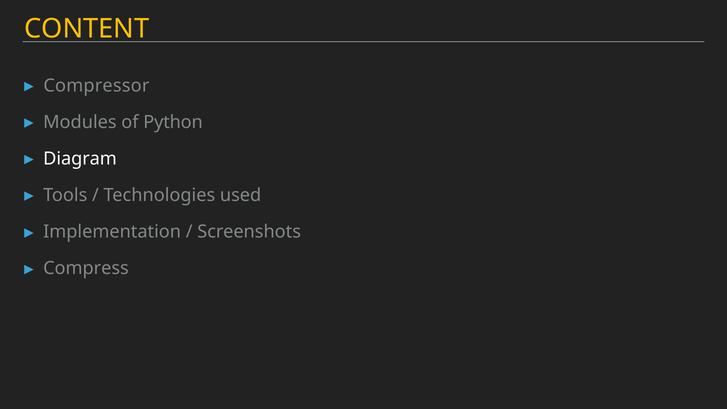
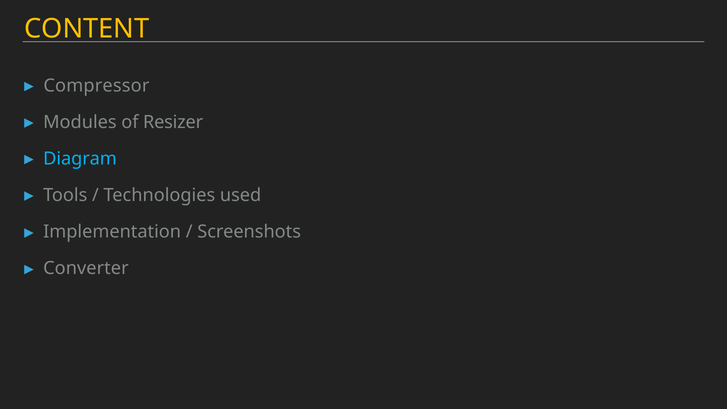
Python: Python -> Resizer (173, 122)
Diagram colour: white -> light blue (80, 159)
Compress: Compress -> Converter (86, 268)
